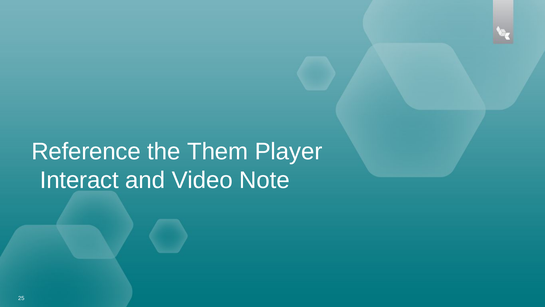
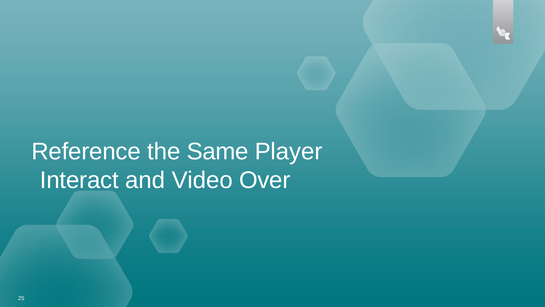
Them: Them -> Same (218, 151)
Note: Note -> Over (265, 180)
